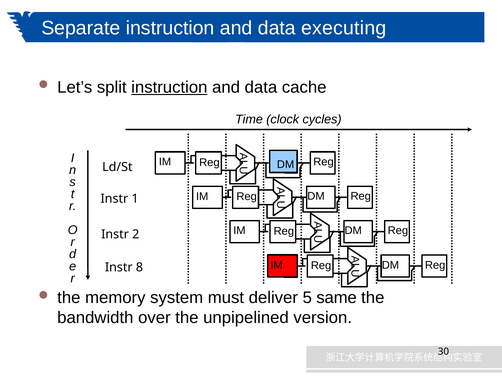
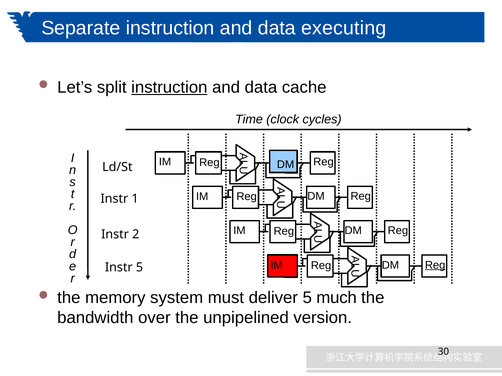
Reg underline: none -> present (435, 265)
Instr 8: 8 -> 5 (139, 268)
same: same -> much (337, 298)
